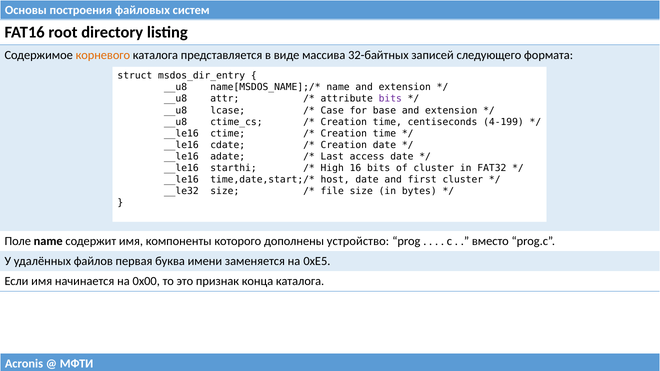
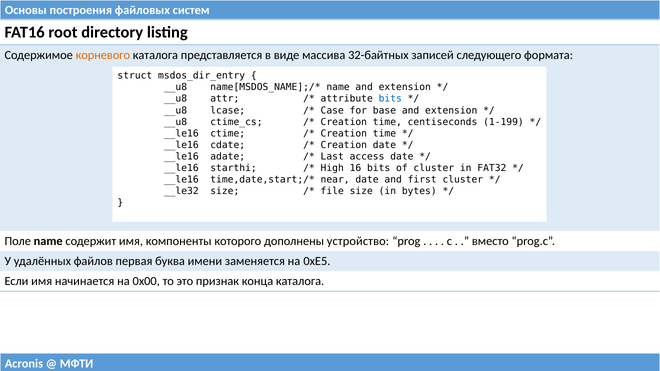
bits colour: purple -> blue (390, 99)
4-199: 4-199 -> 1-199 (503, 122)
host: host -> near (335, 180)
